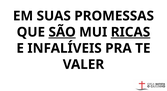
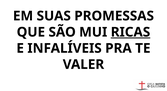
SÃO underline: present -> none (62, 32)
